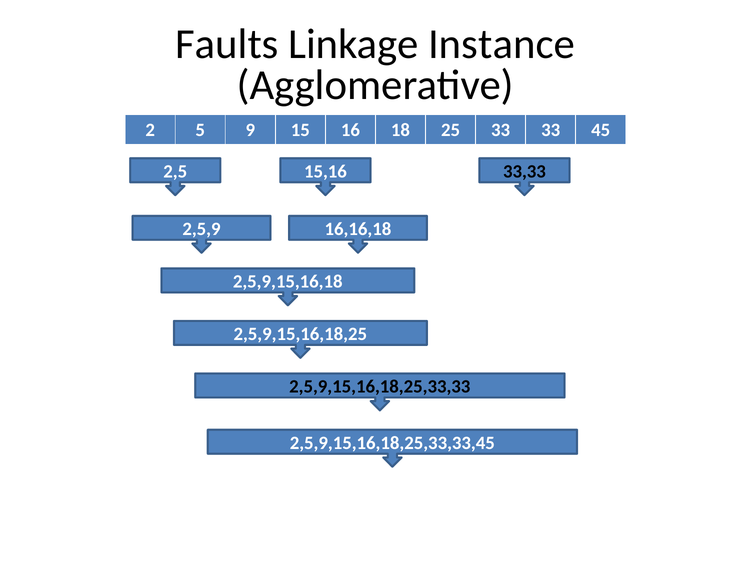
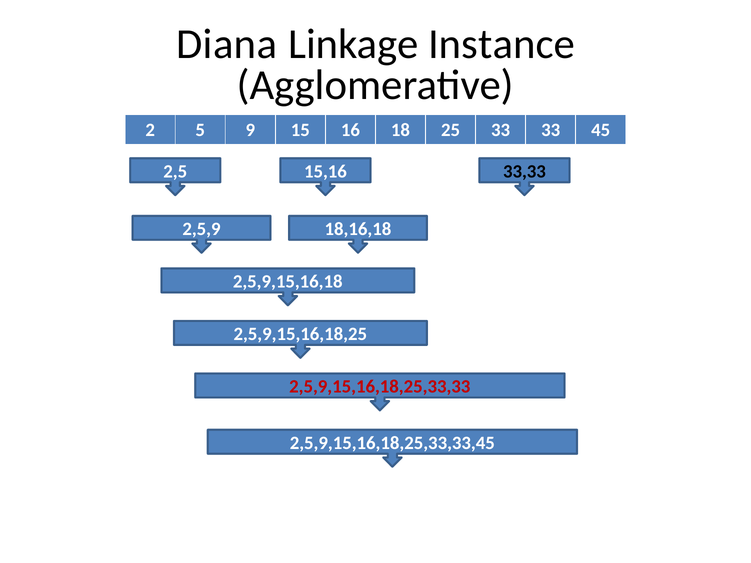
Faults: Faults -> Diana (227, 44)
16,16,18: 16,16,18 -> 18,16,18 (358, 229)
2,5,9,15,16,18,25,33,33 colour: black -> red (380, 387)
